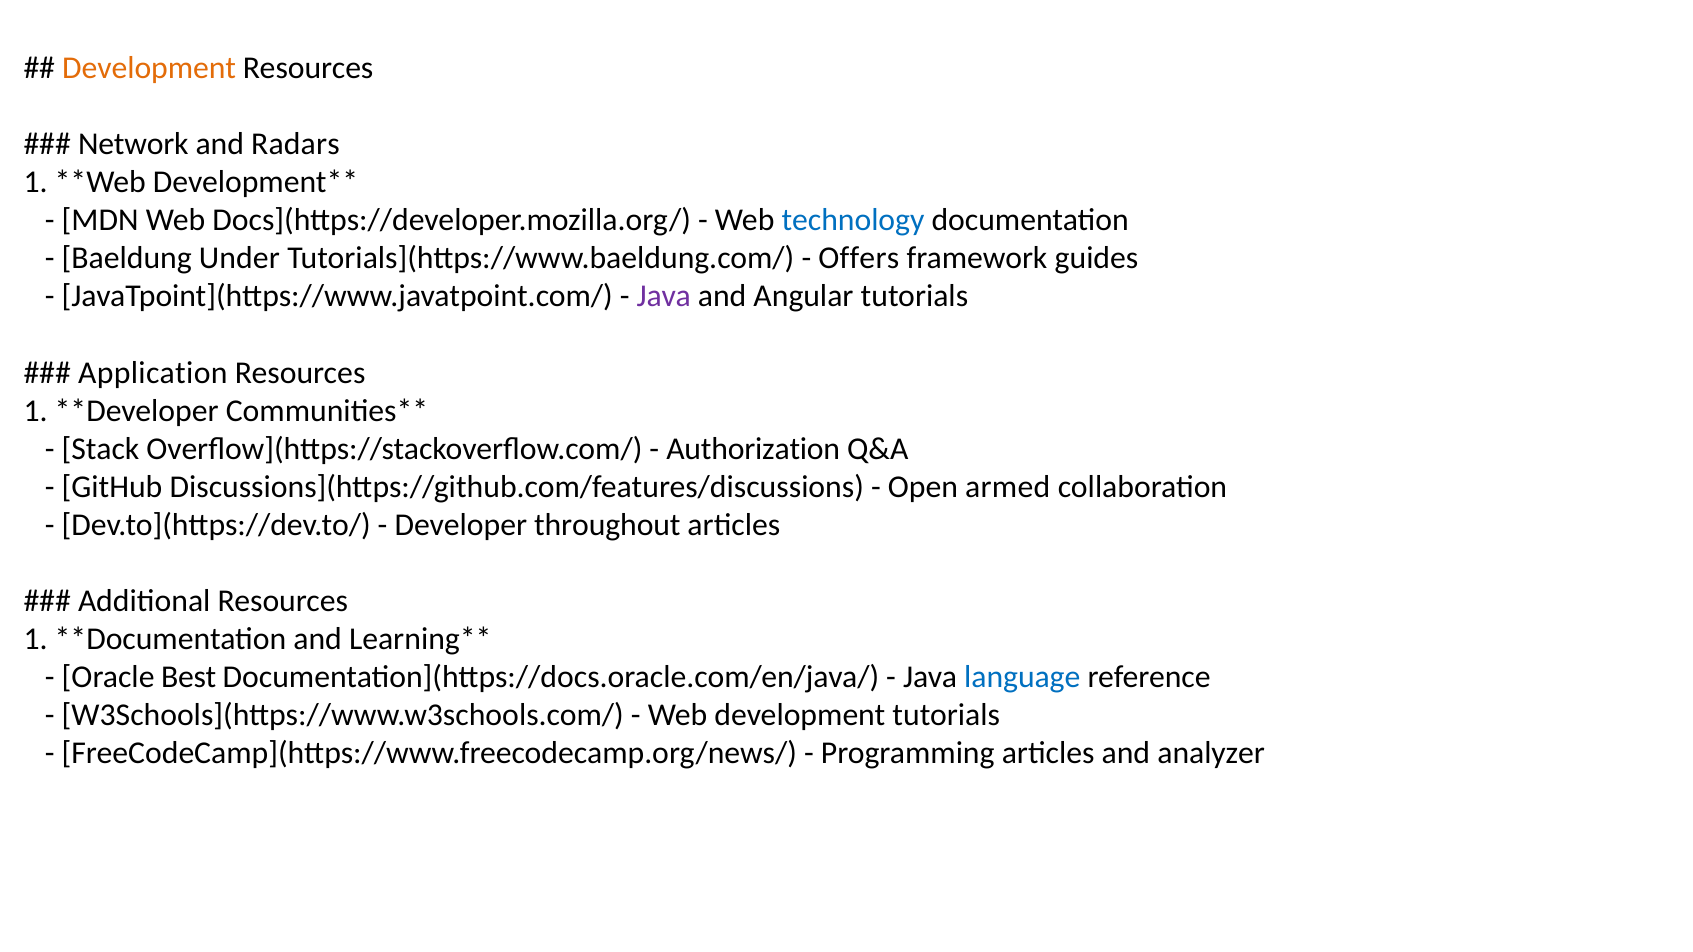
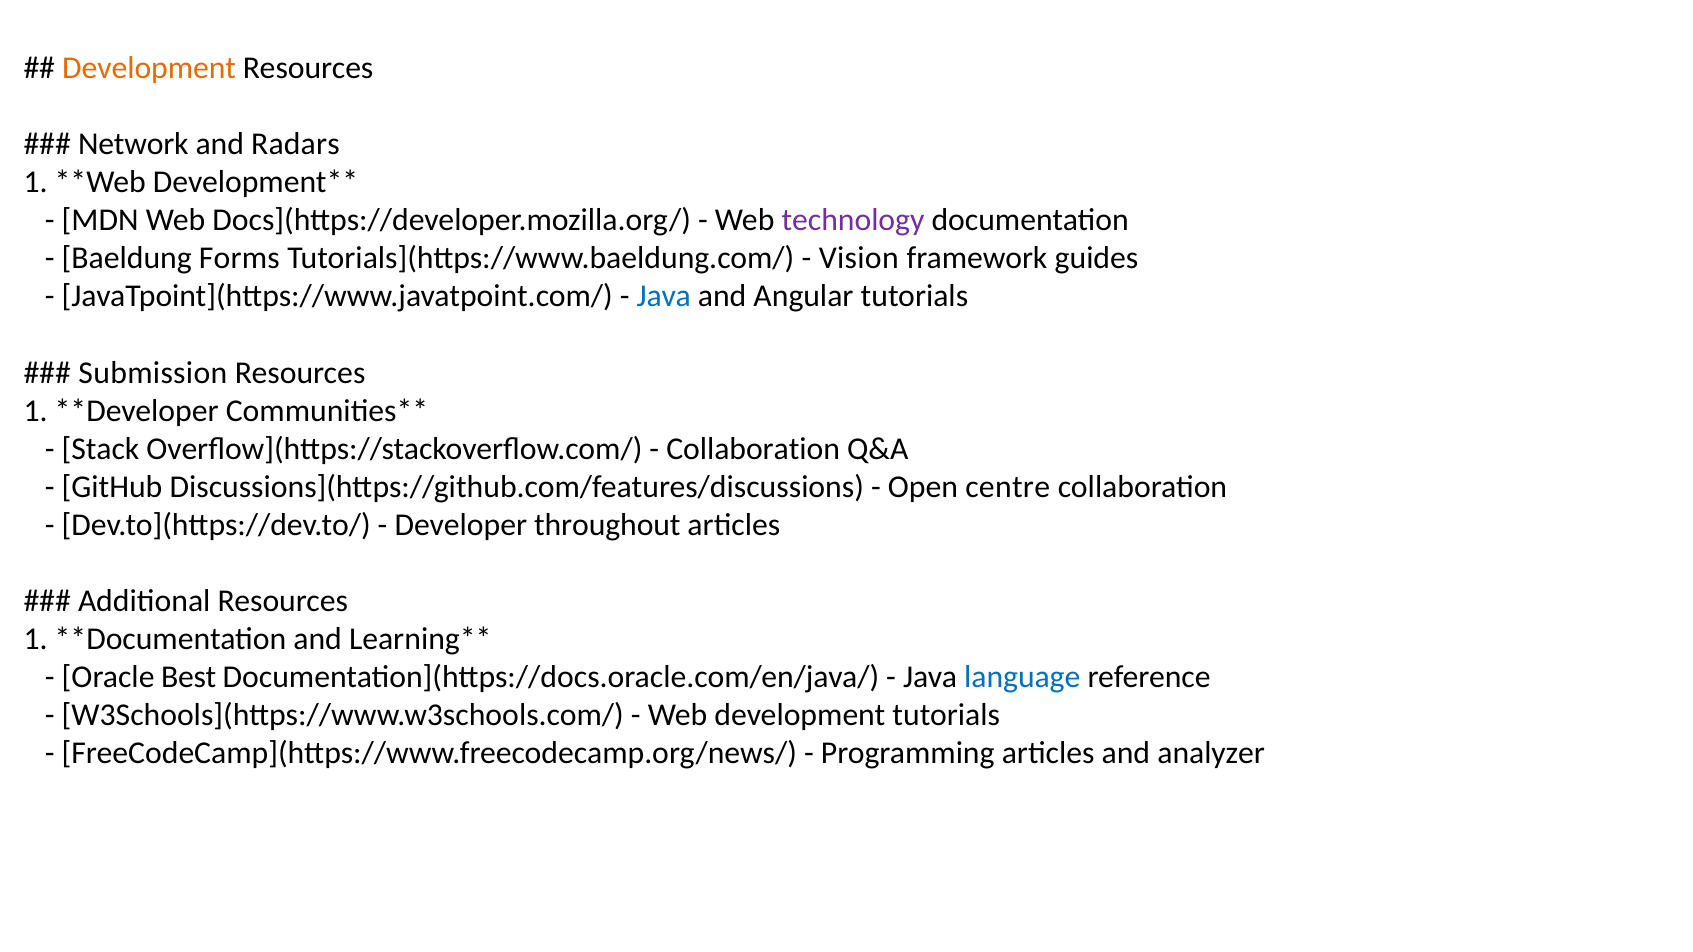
technology colour: blue -> purple (853, 220)
Under: Under -> Forms (239, 258)
Offers: Offers -> Vision (859, 258)
Java colour: purple -> blue (664, 297)
Application: Application -> Submission (153, 373)
Authorization: Authorization -> Collaboration (753, 449)
armed: armed -> centre (1008, 487)
